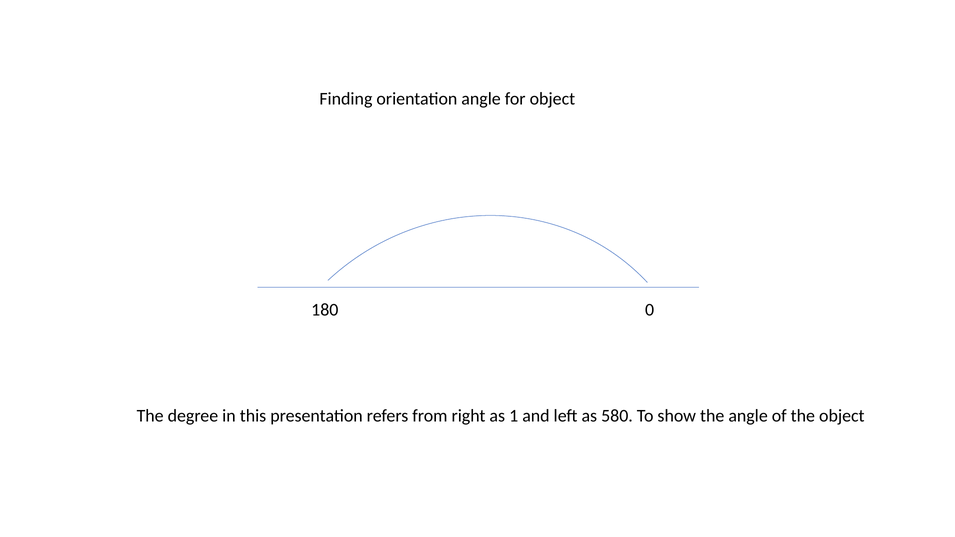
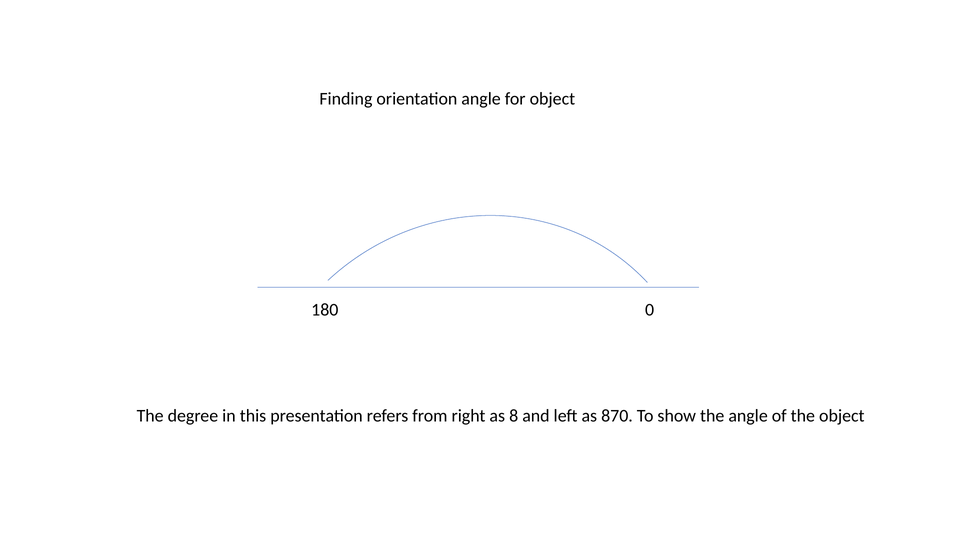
1: 1 -> 8 (514, 416)
580: 580 -> 870 (617, 416)
